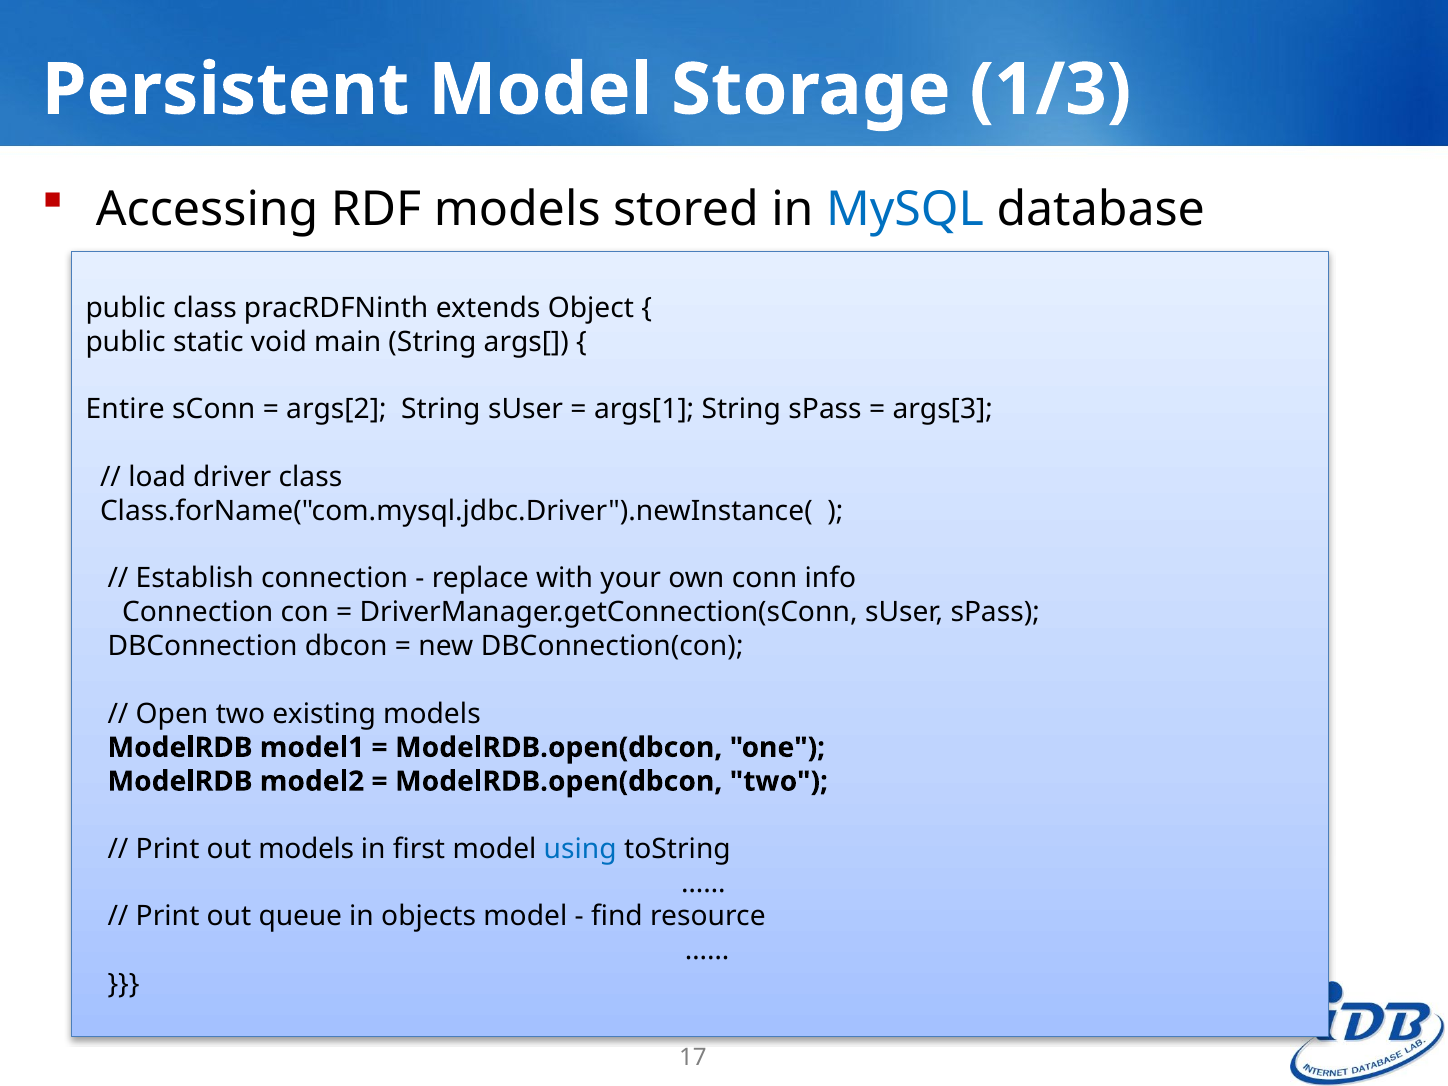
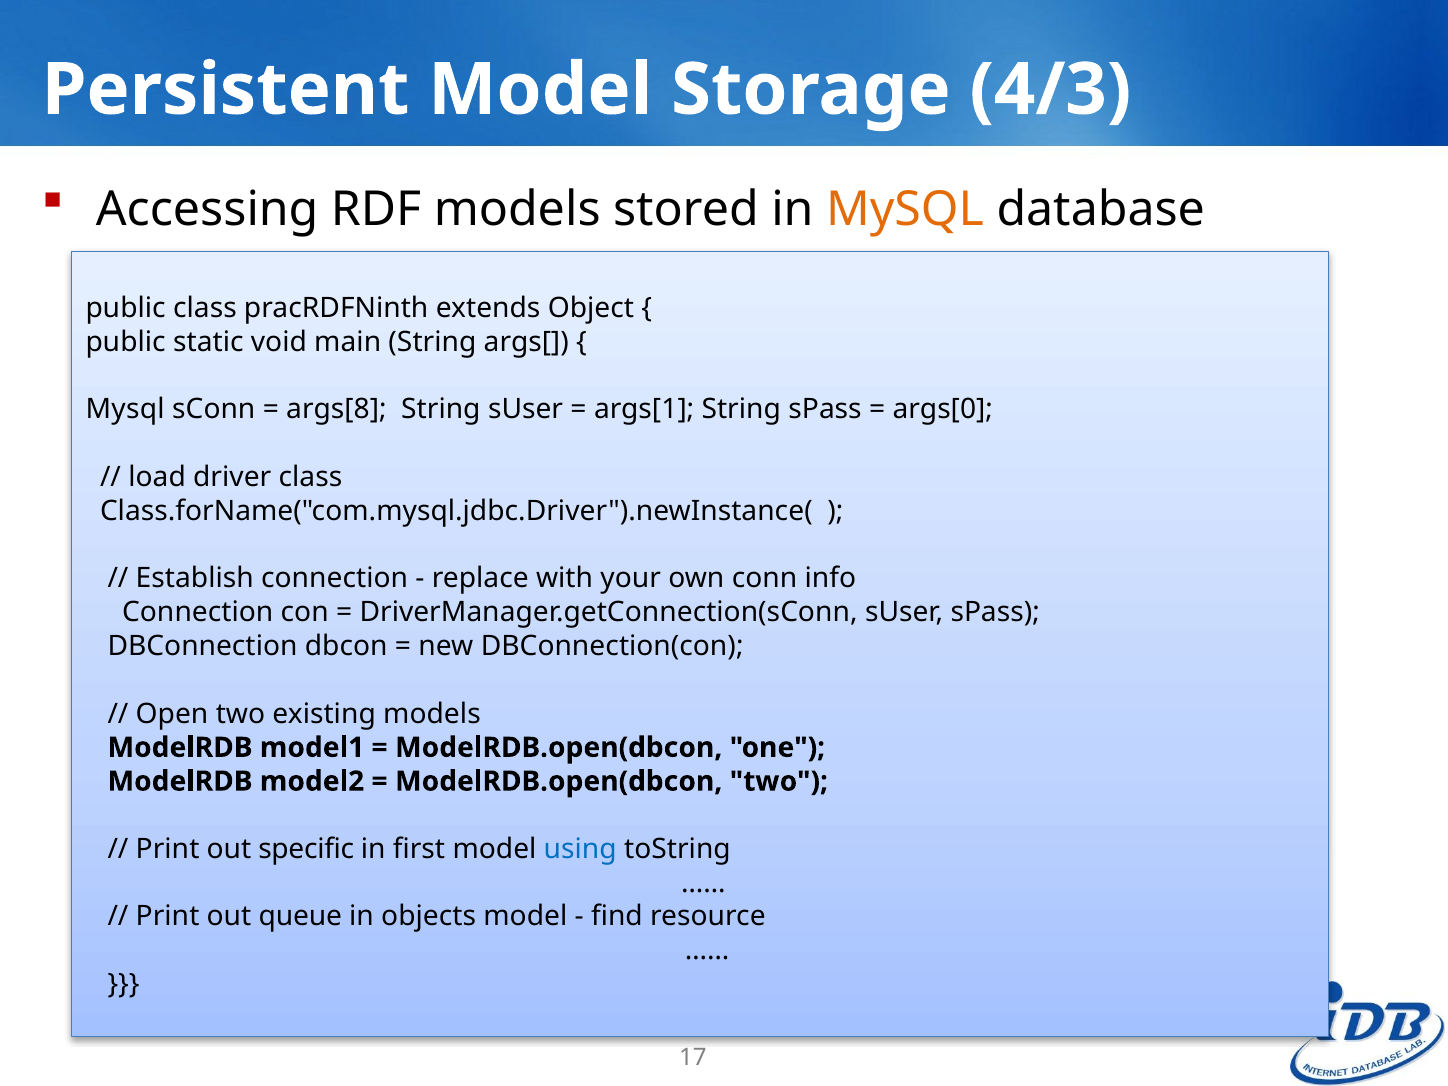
1/3: 1/3 -> 4/3 (1050, 90)
MySQL colour: blue -> orange (905, 209)
Entire: Entire -> Mysql (125, 409)
args[2: args[2 -> args[8 (336, 409)
args[3: args[3 -> args[0 (943, 409)
out models: models -> specific (306, 849)
